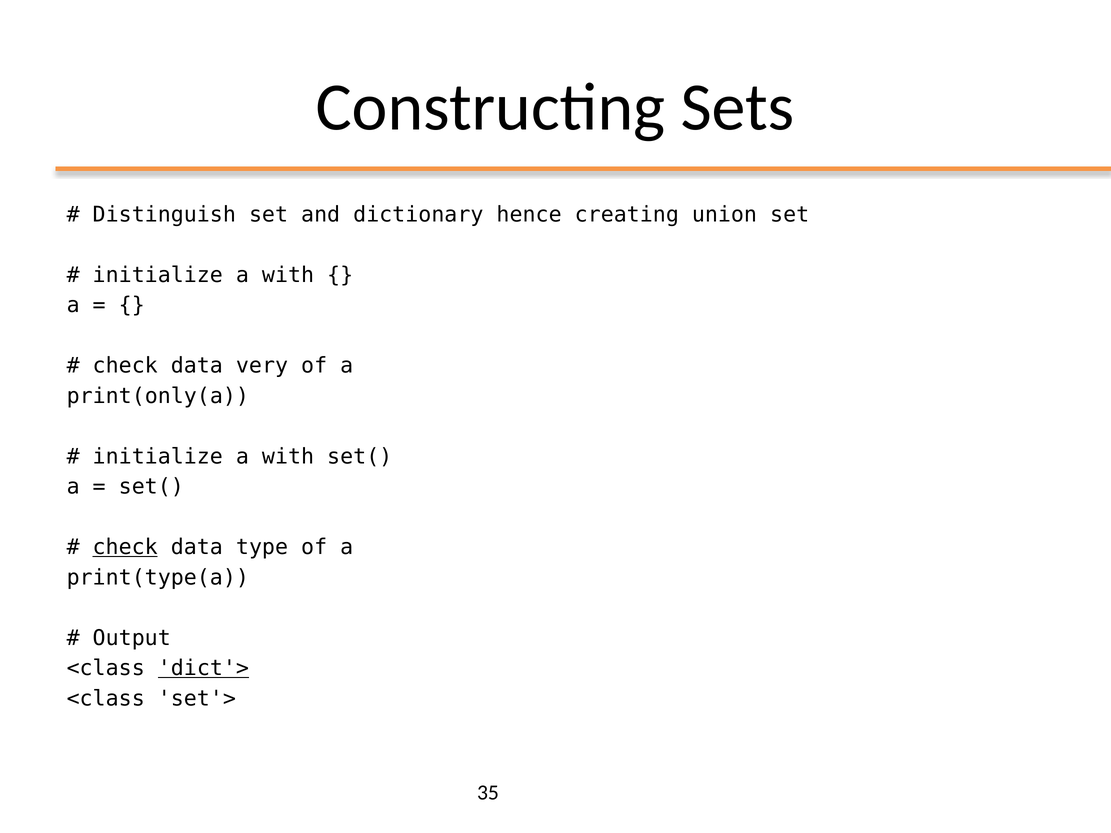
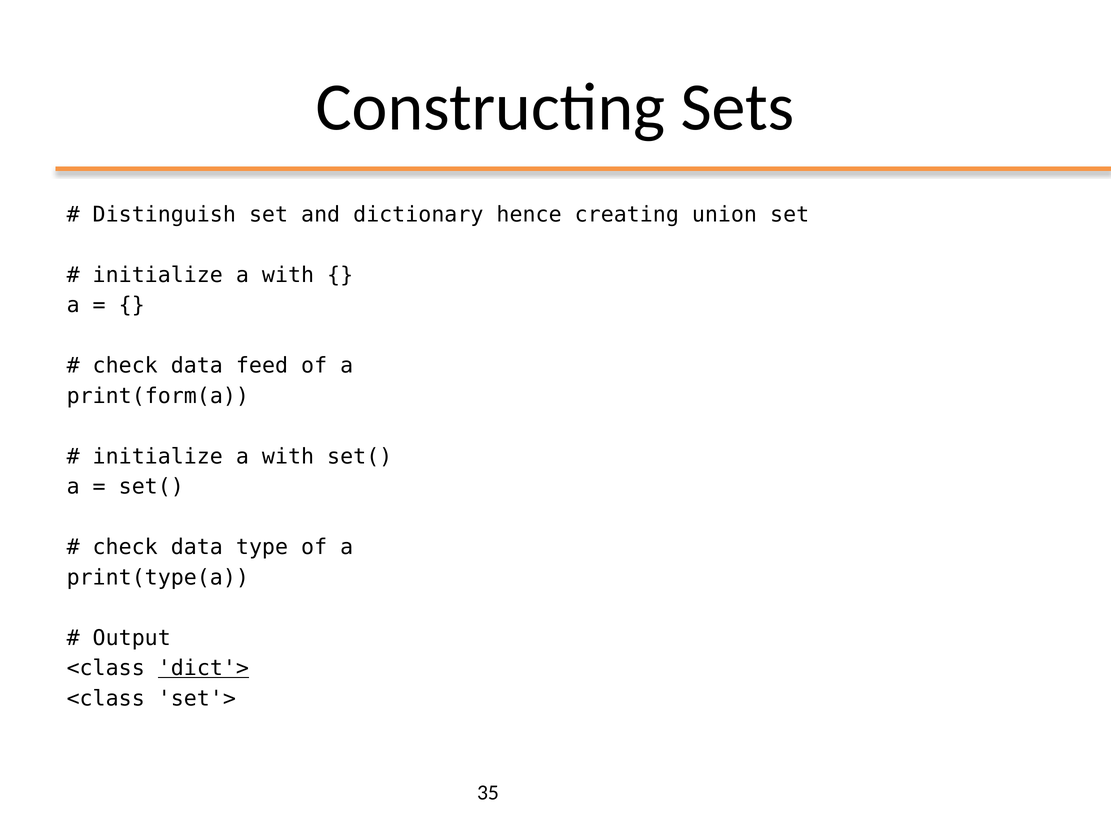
very: very -> feed (262, 366)
print(only(a: print(only(a -> print(form(a (158, 396)
check underline: present -> none (125, 547)
